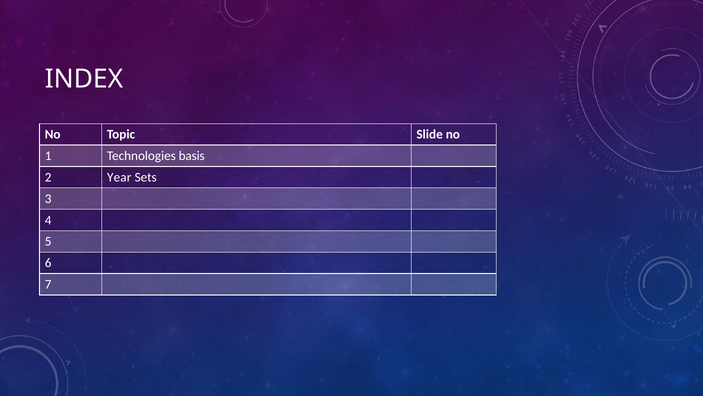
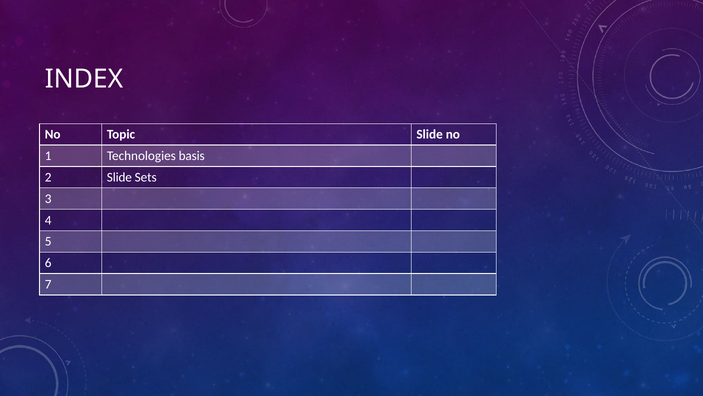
2 Year: Year -> Slide (119, 177)
